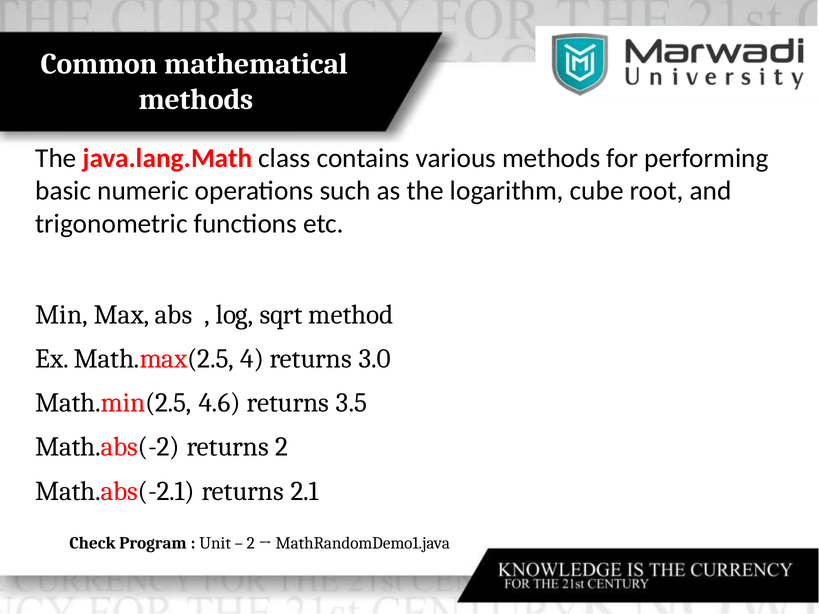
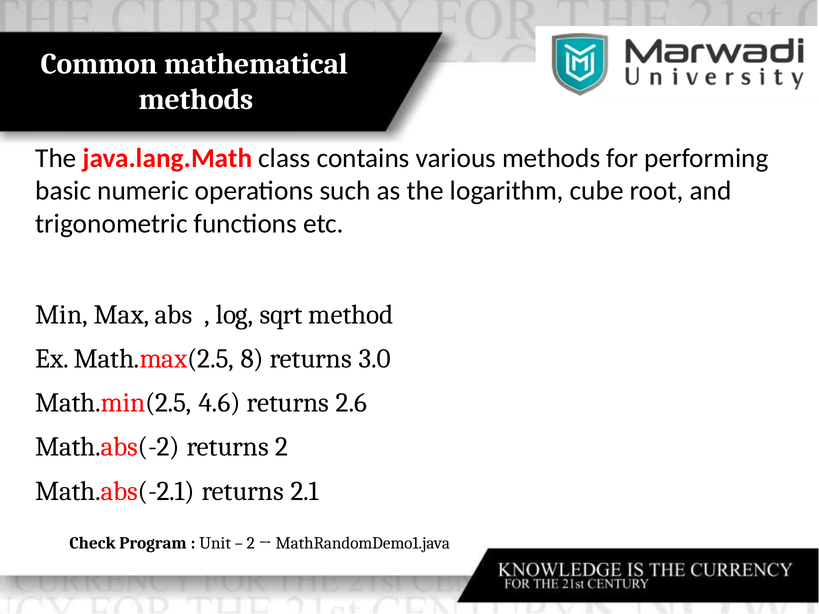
4: 4 -> 8 (252, 359)
3.5: 3.5 -> 2.6 (352, 403)
